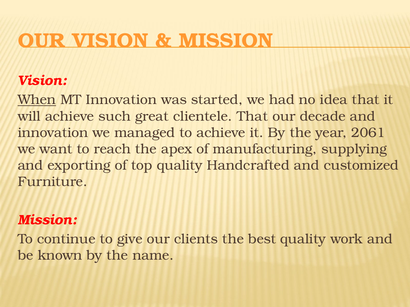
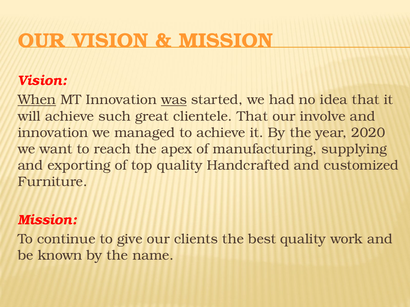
was underline: none -> present (174, 100)
decade: decade -> involve (323, 116)
2061: 2061 -> 2020 (368, 133)
